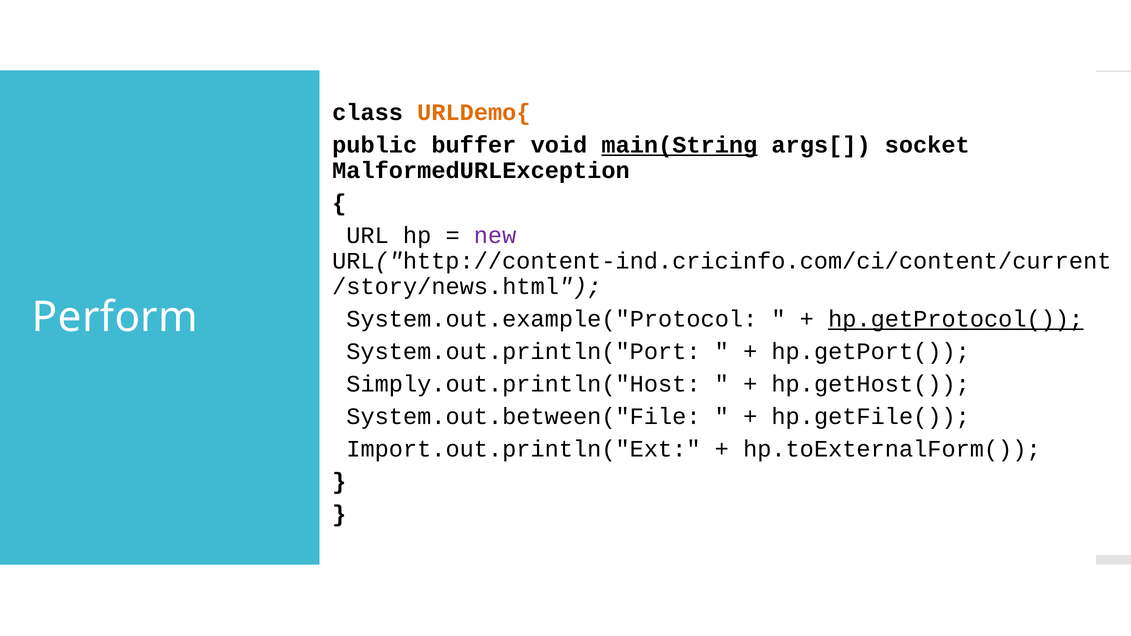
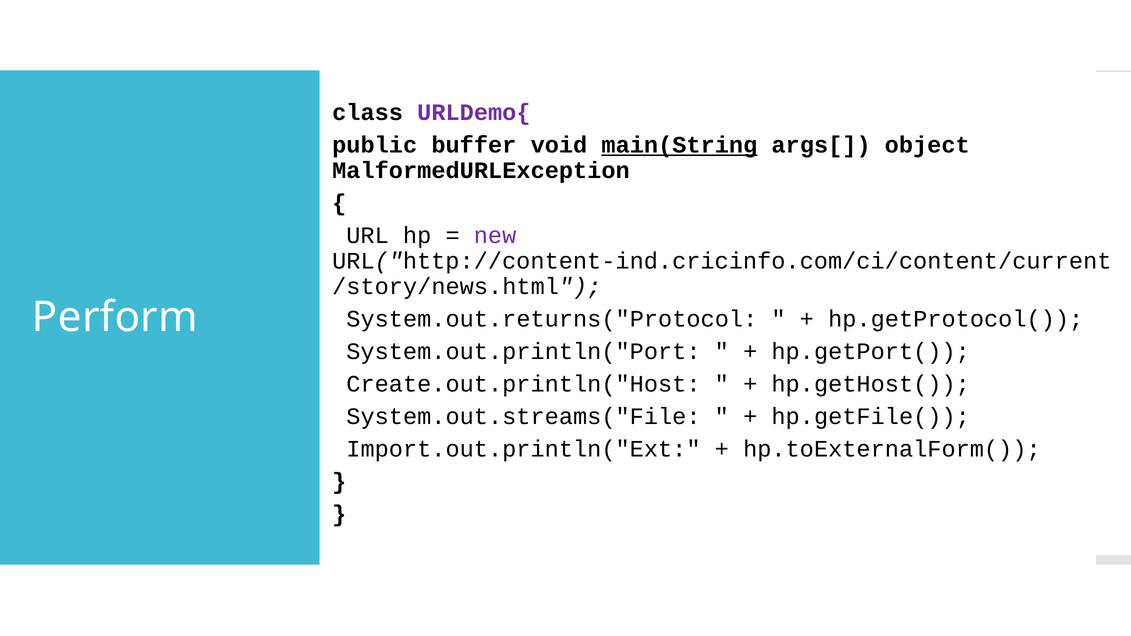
URLDemo{ colour: orange -> purple (474, 113)
socket: socket -> object (927, 145)
System.out.example("Protocol: System.out.example("Protocol -> System.out.returns("Protocol (552, 319)
hp.getProtocol( underline: present -> none (956, 319)
Simply.out.println("Host: Simply.out.println("Host -> Create.out.println("Host (523, 384)
System.out.between("File: System.out.between("File -> System.out.streams("File (523, 417)
